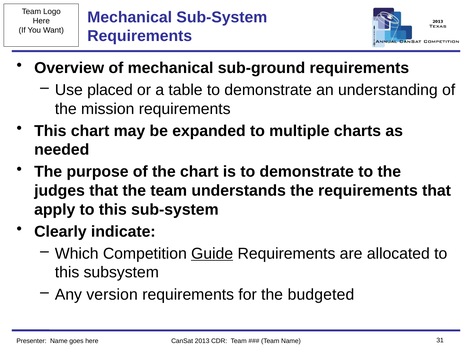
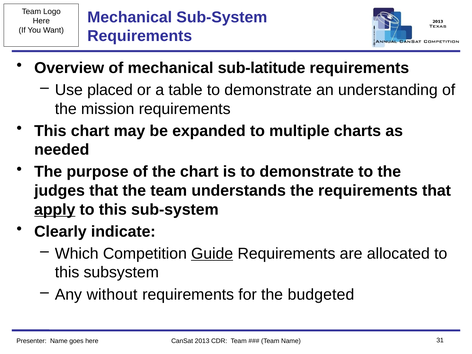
sub-ground: sub-ground -> sub-latitude (262, 68)
apply underline: none -> present (55, 210)
version: version -> without (112, 294)
